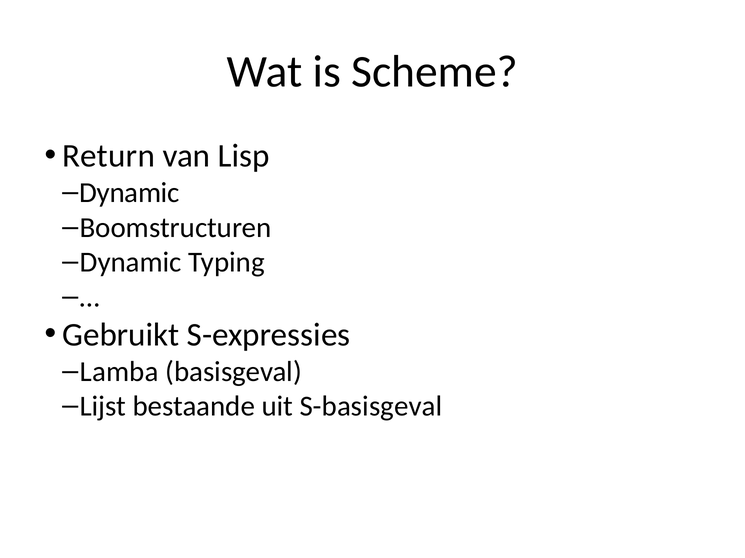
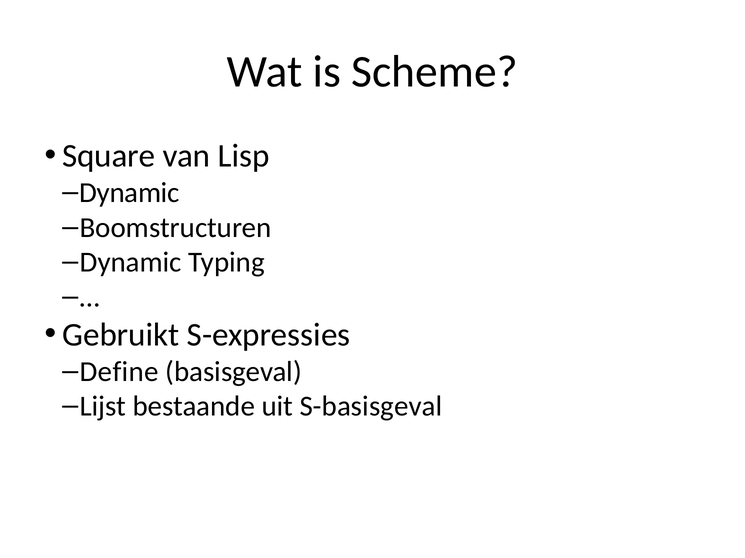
Return: Return -> Square (109, 156)
Lamba: Lamba -> Define (119, 372)
